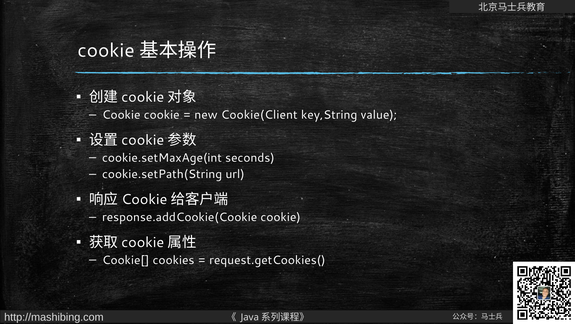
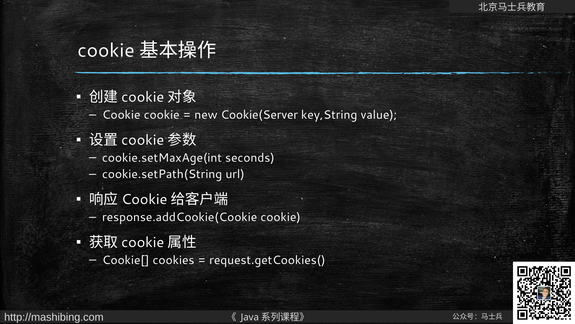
Cookie(Client: Cookie(Client -> Cookie(Server (259, 115)
